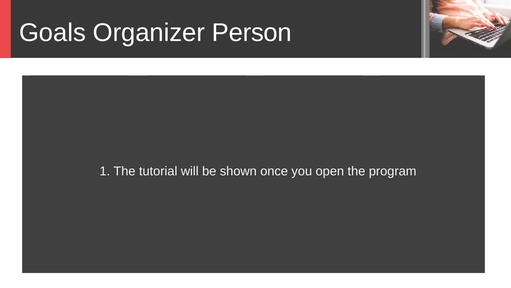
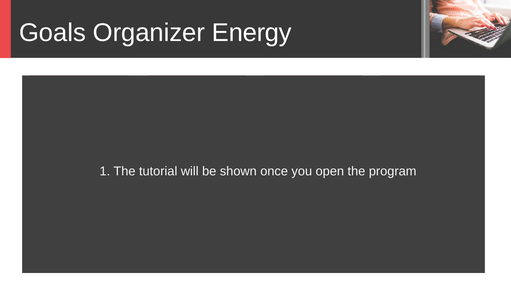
Person: Person -> Energy (252, 33)
